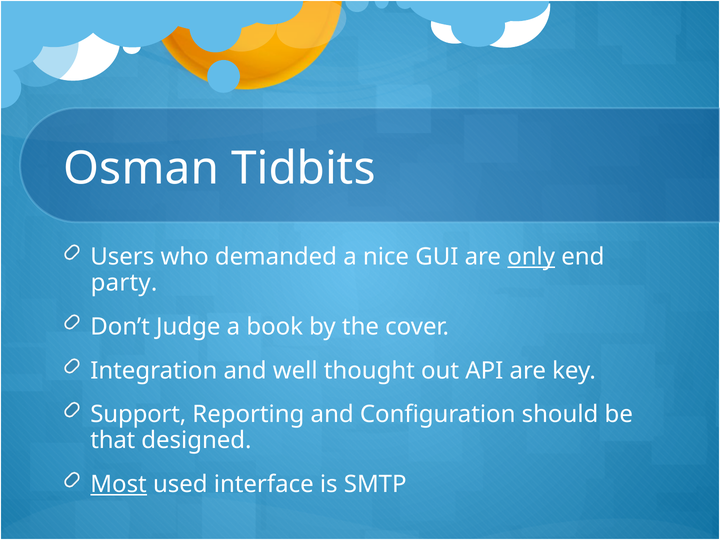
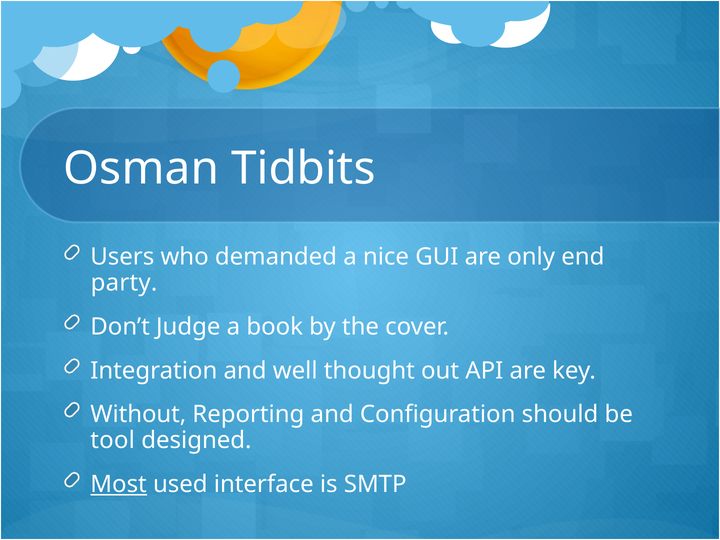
only underline: present -> none (531, 257)
Support: Support -> Without (138, 414)
that: that -> tool (113, 440)
